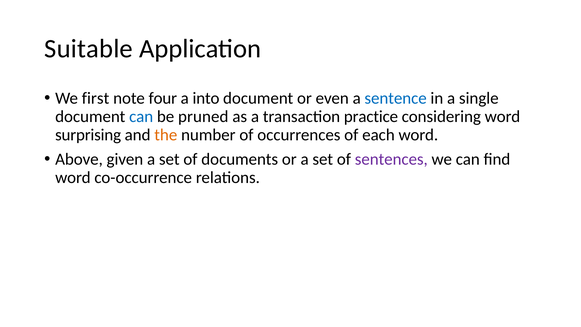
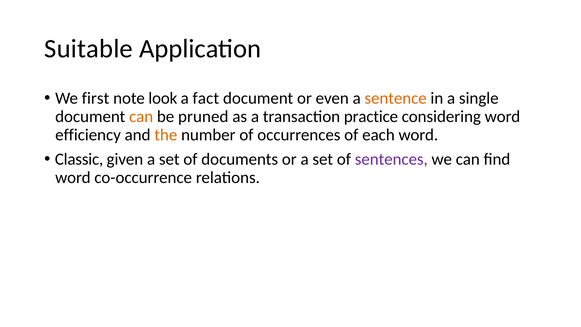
four: four -> look (163, 98)
into: into -> fact (206, 98)
sentence colour: blue -> orange (396, 98)
can colour: blue -> orange (141, 116)
surprising: surprising -> efficiency (88, 135)
Above: Above -> Classic (79, 159)
